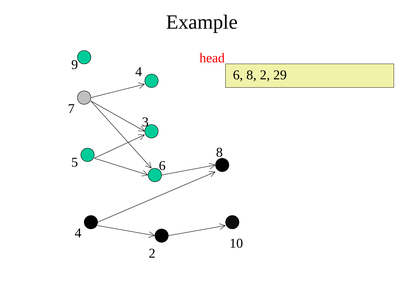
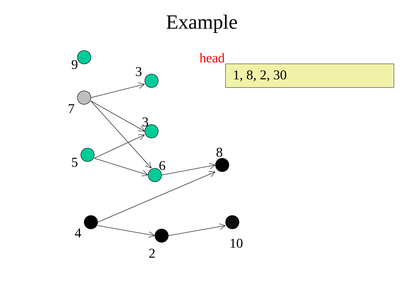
9 4: 4 -> 3 (139, 72)
6: 6 -> 1 (238, 75)
29: 29 -> 30 (280, 75)
